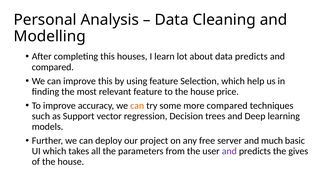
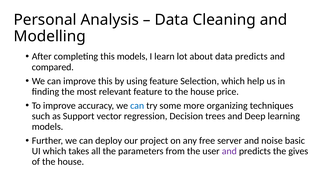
this houses: houses -> models (132, 57)
can colour: orange -> blue (137, 106)
more compared: compared -> organizing (227, 106)
much: much -> noise (272, 141)
